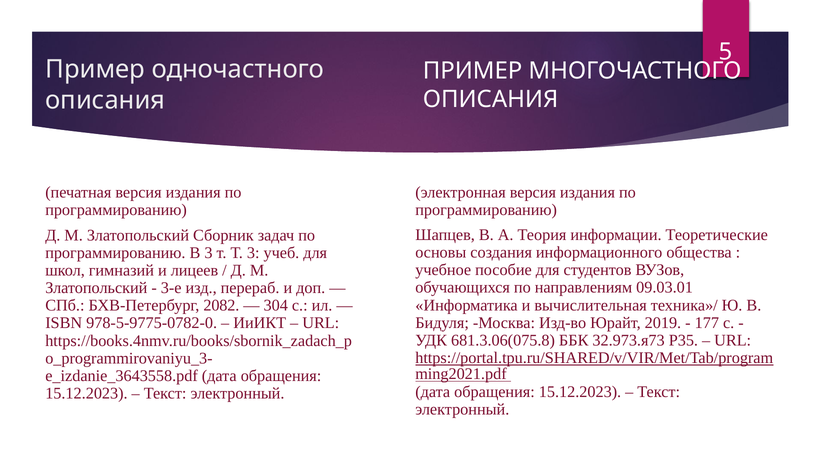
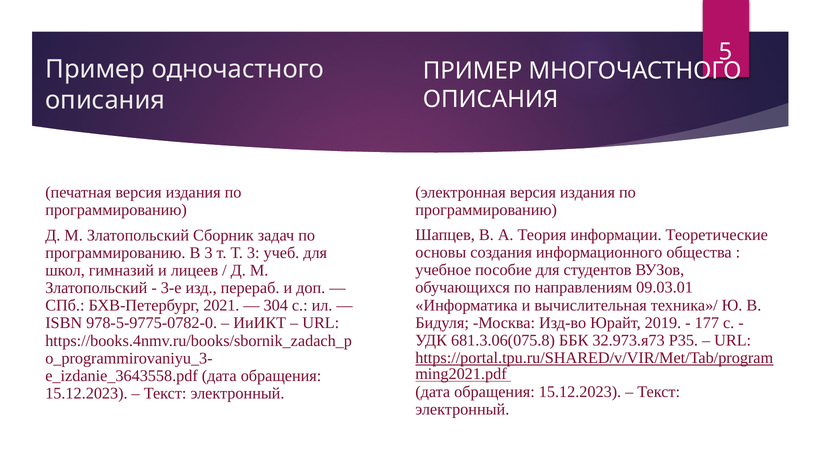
2082: 2082 -> 2021 (221, 305)
